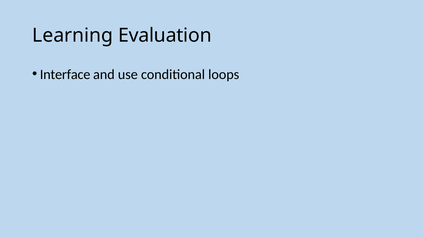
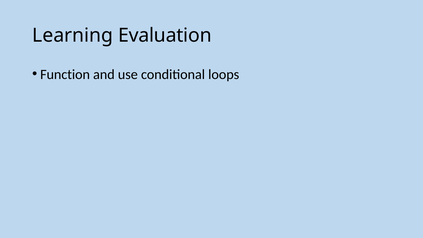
Interface: Interface -> Function (65, 74)
